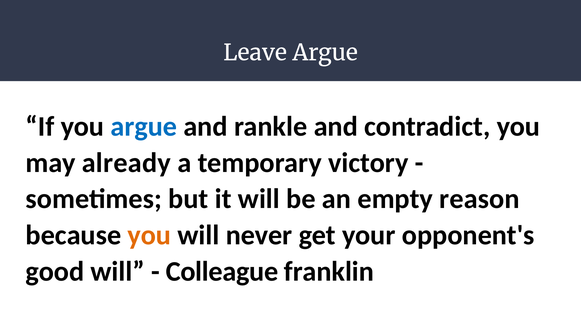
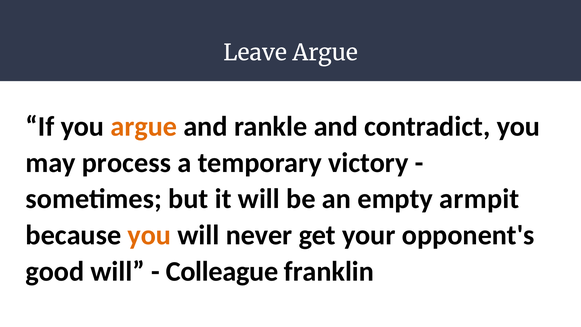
argue colour: blue -> orange (144, 126)
already: already -> process (126, 163)
reason: reason -> armpit (479, 199)
